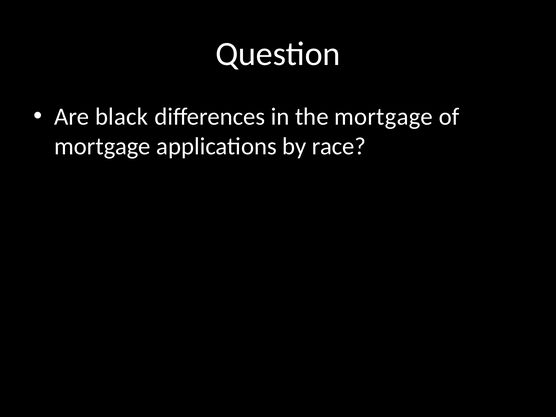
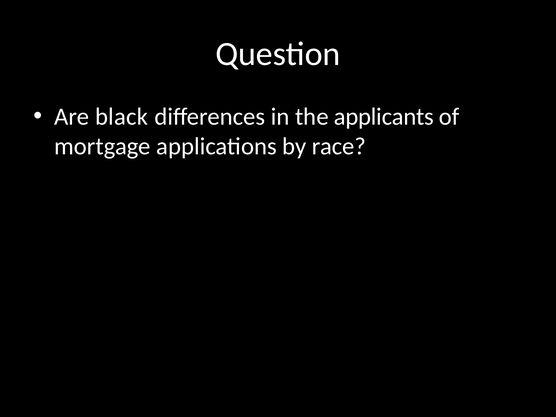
the mortgage: mortgage -> applicants (384, 117)
